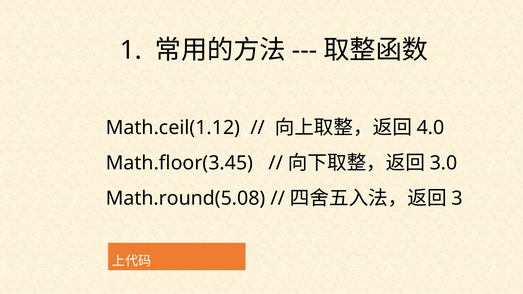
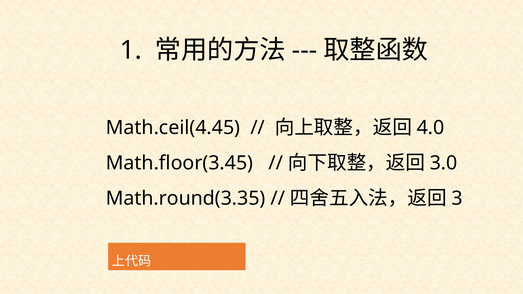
Math.ceil(1.12: Math.ceil(1.12 -> Math.ceil(4.45 (173, 128)
Math.round(5.08: Math.round(5.08 -> Math.round(3.35 (186, 199)
